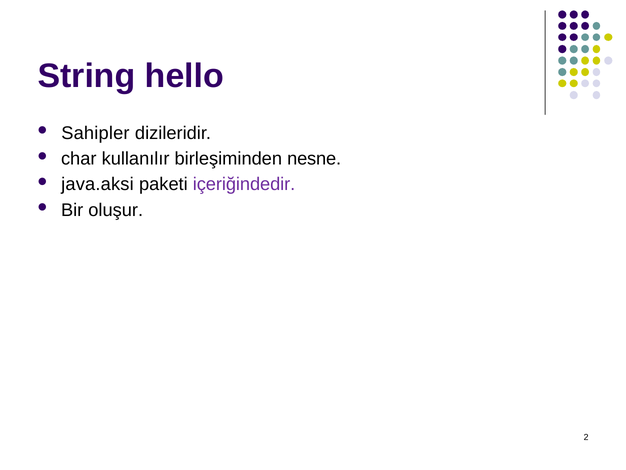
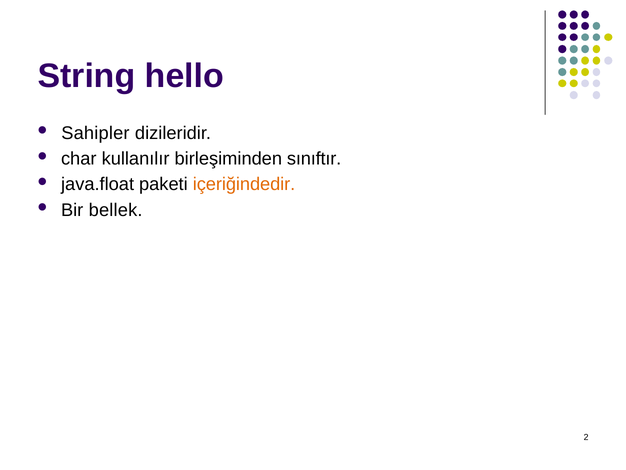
nesne: nesne -> sınıftır (314, 159)
java.aksi: java.aksi -> java.float (98, 184)
içeriğindedir colour: purple -> orange (244, 184)
oluşur: oluşur -> bellek (116, 210)
